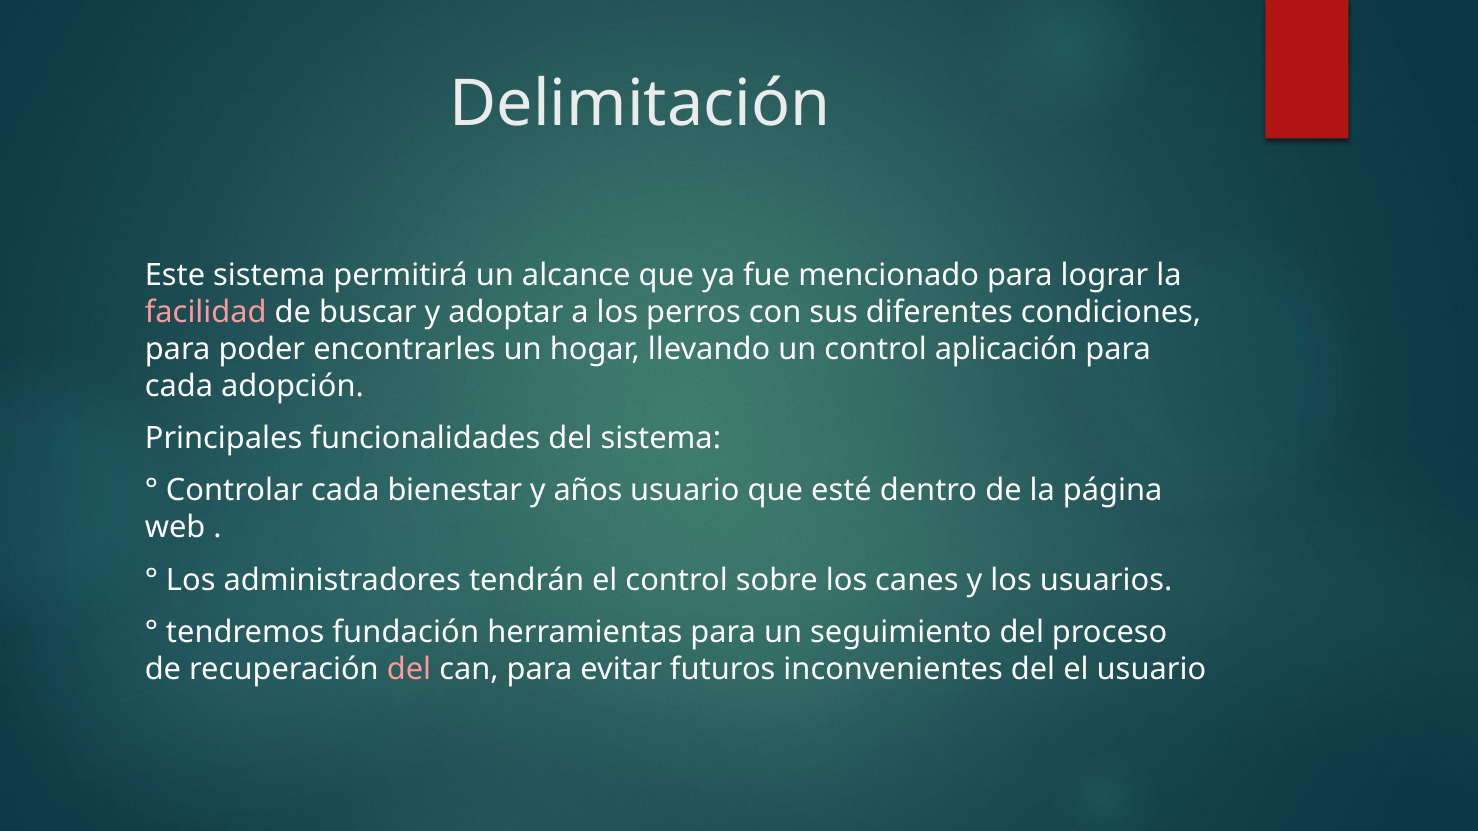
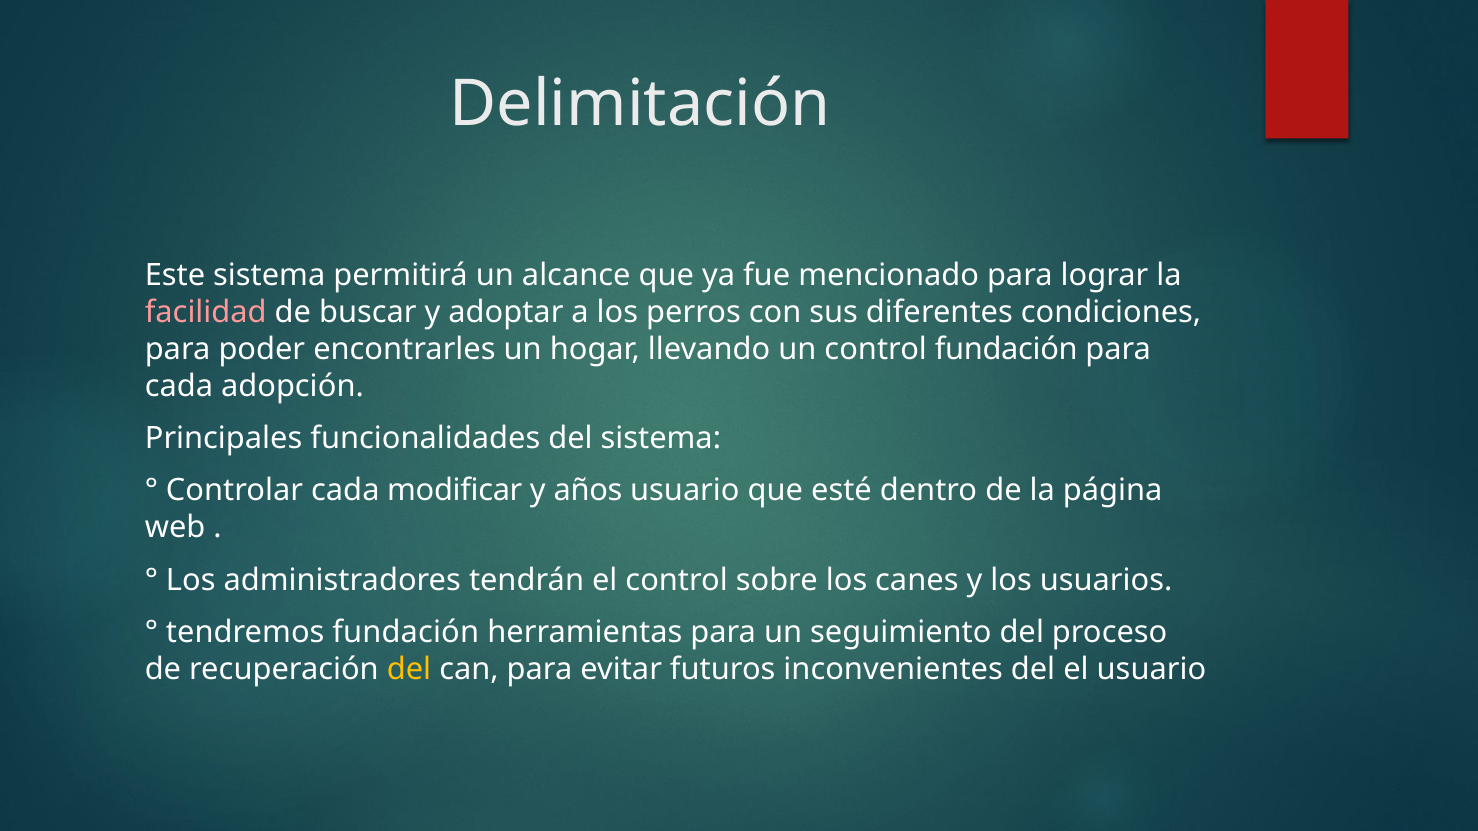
control aplicación: aplicación -> fundación (1006, 349)
bienestar: bienestar -> modificar (455, 491)
del colour: pink -> yellow (409, 670)
